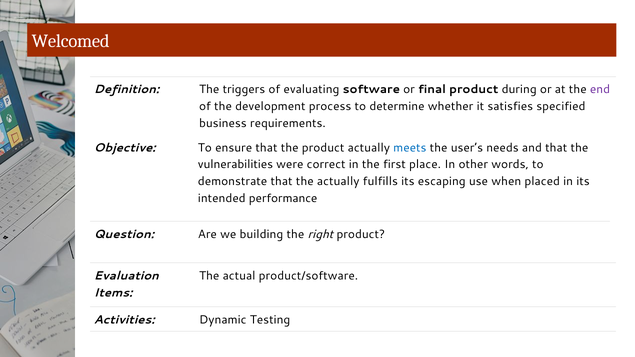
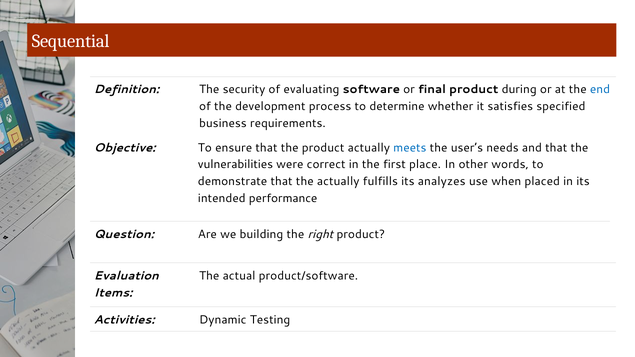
Welcomed: Welcomed -> Sequential (71, 41)
triggers: triggers -> security (244, 90)
end colour: purple -> blue (600, 90)
escaping: escaping -> analyzes (442, 181)
